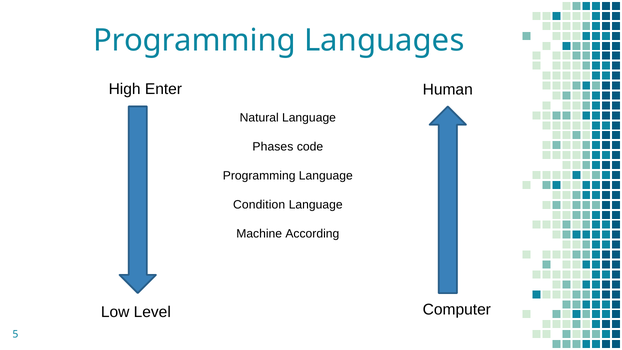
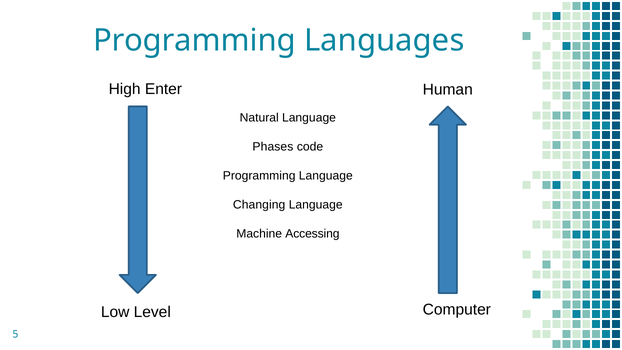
Condition: Condition -> Changing (259, 205)
According: According -> Accessing (312, 234)
